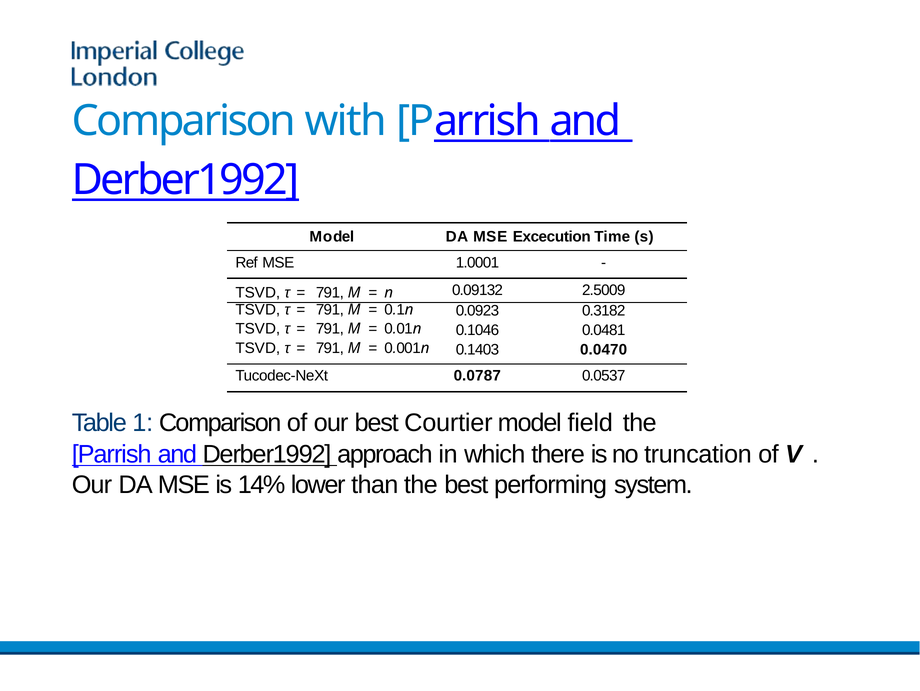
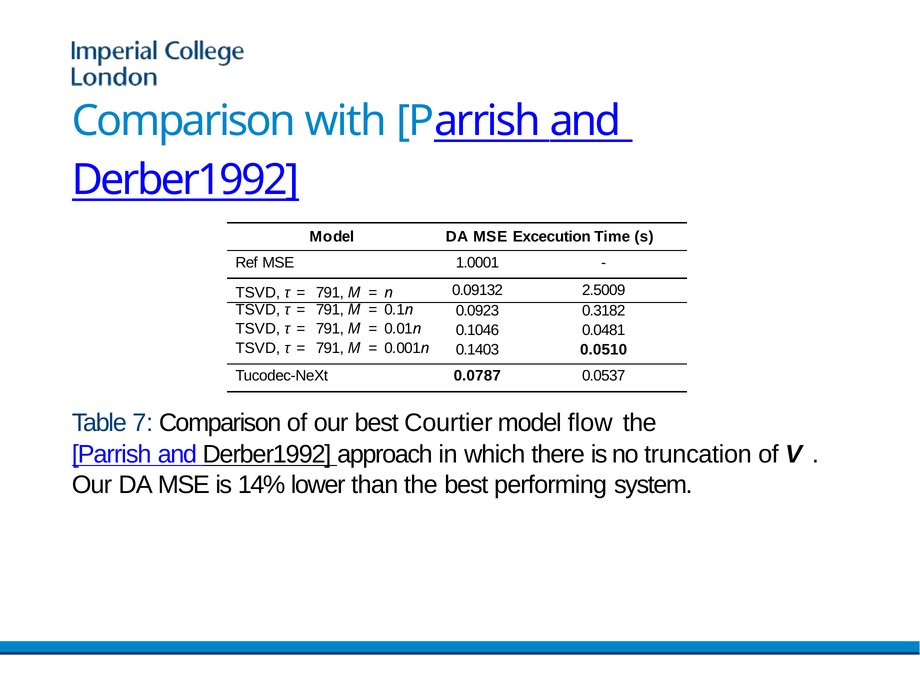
0.0470: 0.0470 -> 0.0510 (604, 349)
1: 1 -> 7 (143, 423)
field: field -> flow (590, 423)
